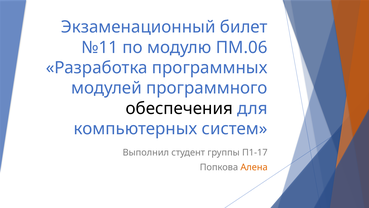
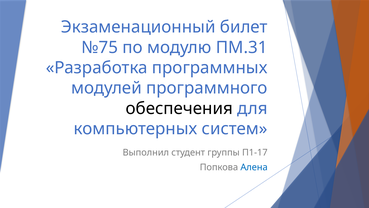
№11: №11 -> №75 (100, 47)
ПМ.06: ПМ.06 -> ПМ.31 (242, 47)
Алена colour: orange -> blue (254, 167)
